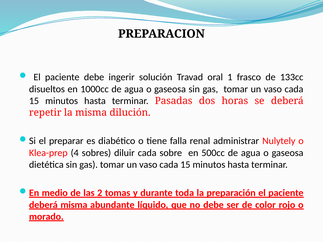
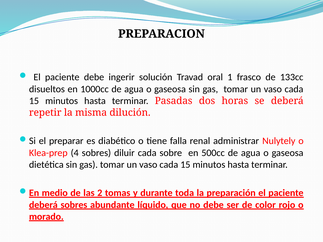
deberá misma: misma -> sobres (74, 205)
